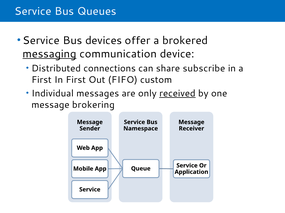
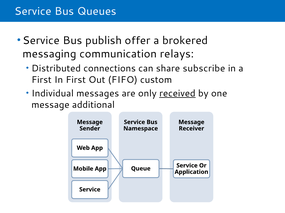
devices: devices -> publish (104, 41)
messaging underline: present -> none (50, 54)
device: device -> relays (177, 54)
brokering: brokering -> additional (93, 105)
